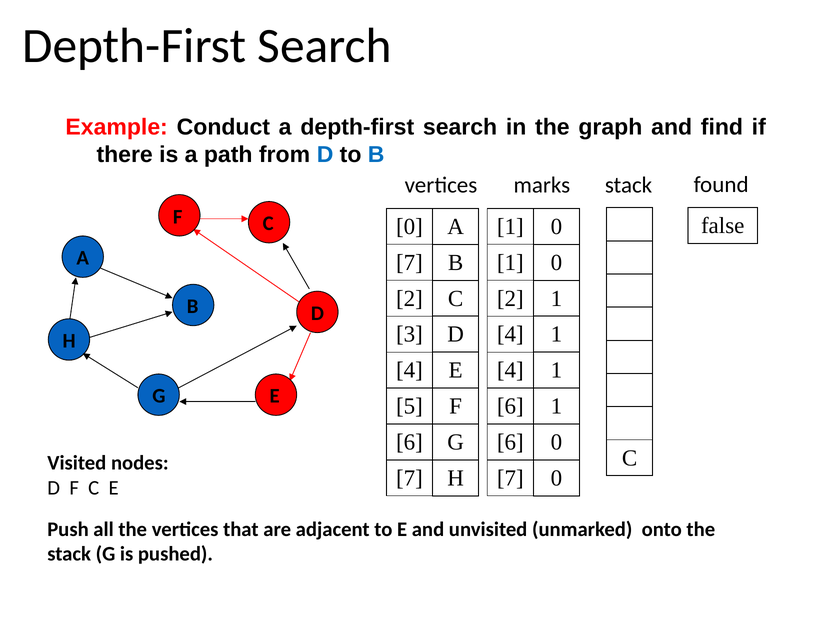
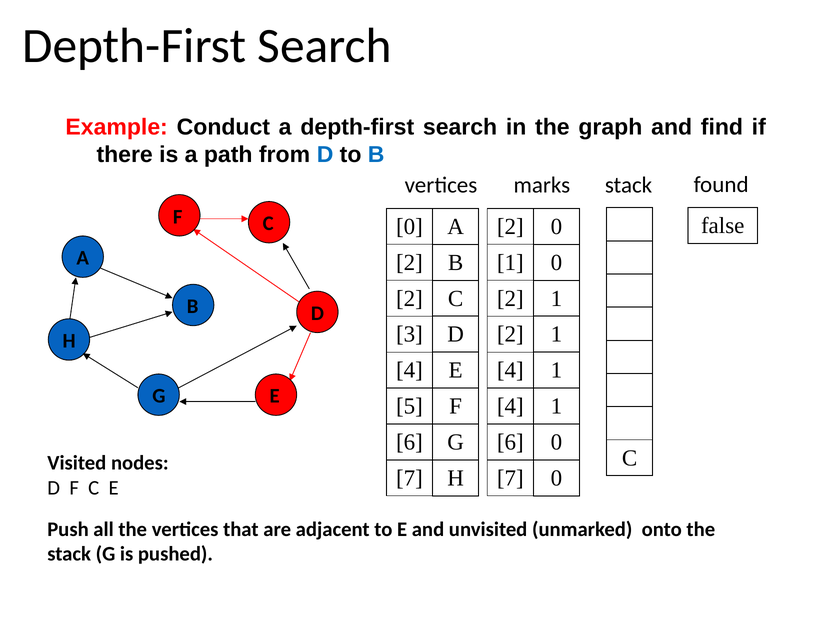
1: 1 -> 2 (510, 227)
7: 7 -> 2 (409, 263)
4: 4 -> 2 (510, 334)
6: 6 -> 4 (510, 406)
